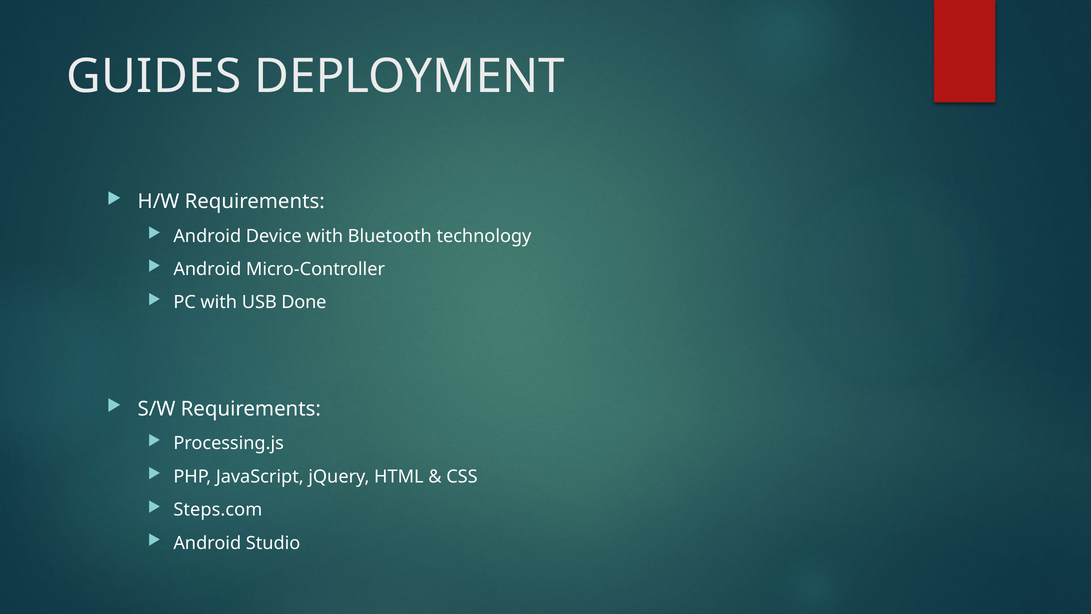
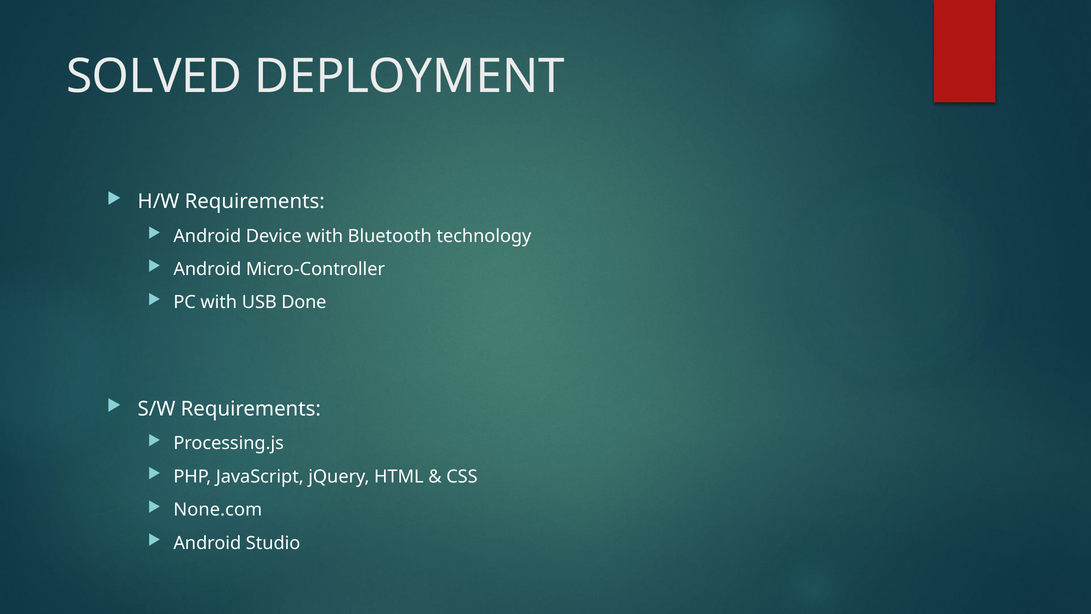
GUIDES: GUIDES -> SOLVED (154, 77)
Steps.com: Steps.com -> None.com (218, 510)
